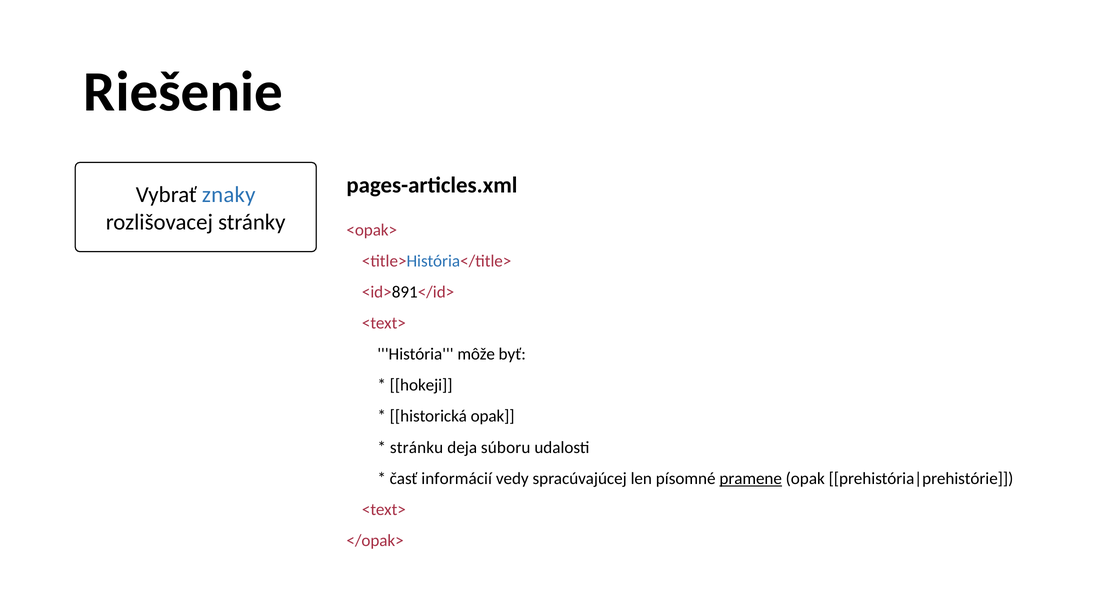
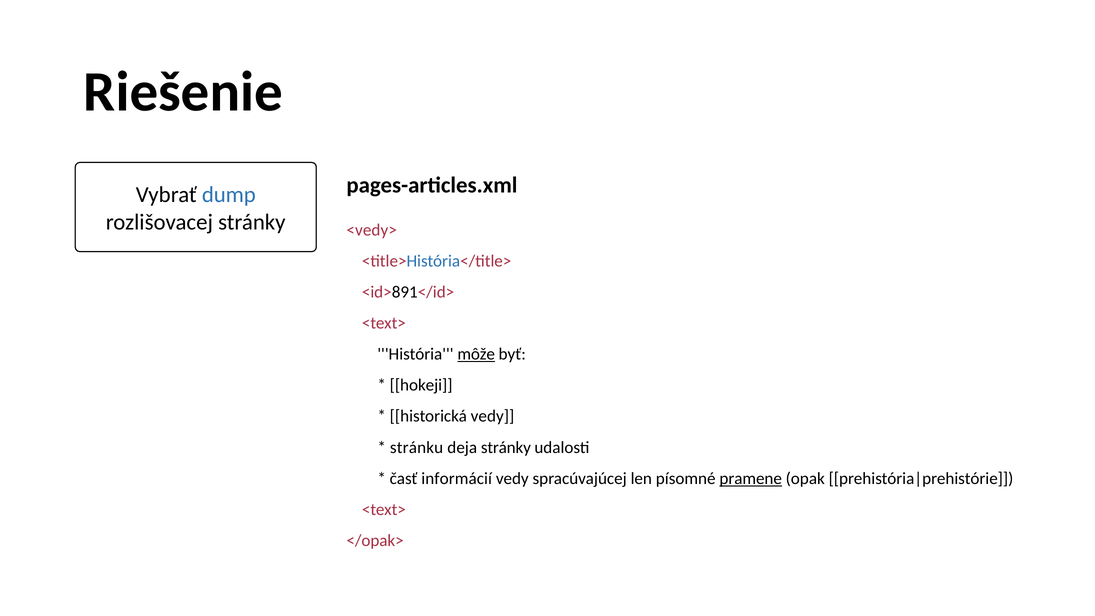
znaky: znaky -> dump (229, 195)
<opak>: <opak> -> <vedy> (372, 230)
môže underline: none -> present (476, 354)
historická opak: opak -> vedy (493, 416)
deja súboru: súboru -> stránky (506, 447)
